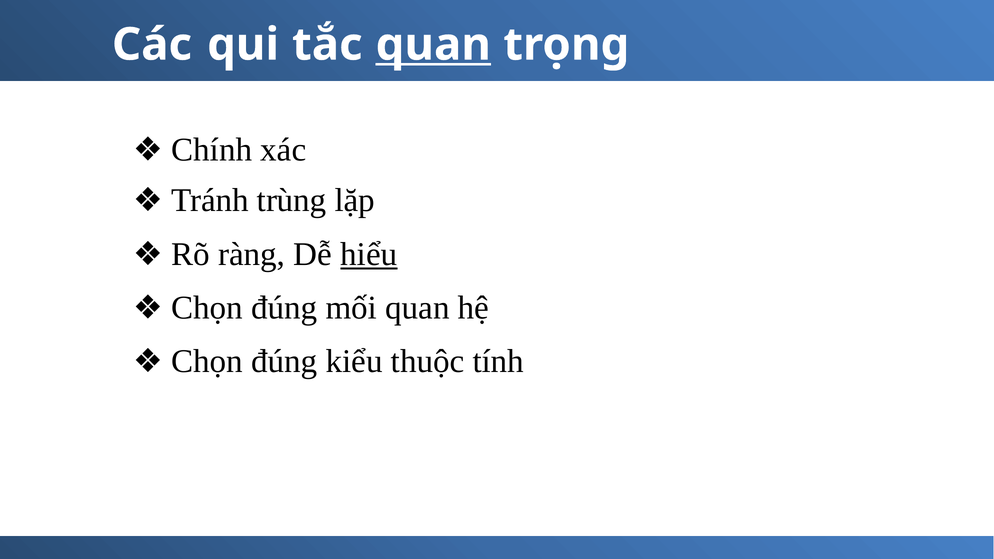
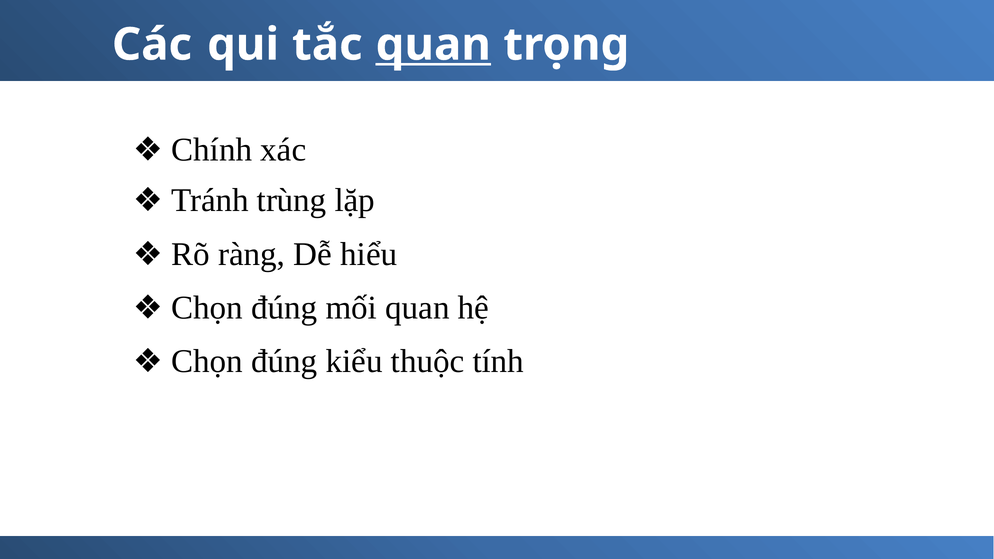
hiểu underline: present -> none (369, 254)
